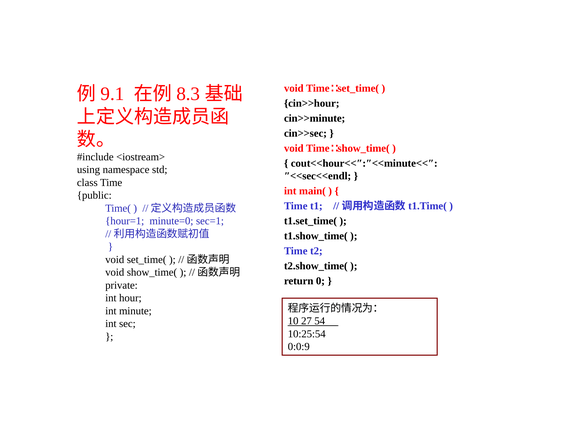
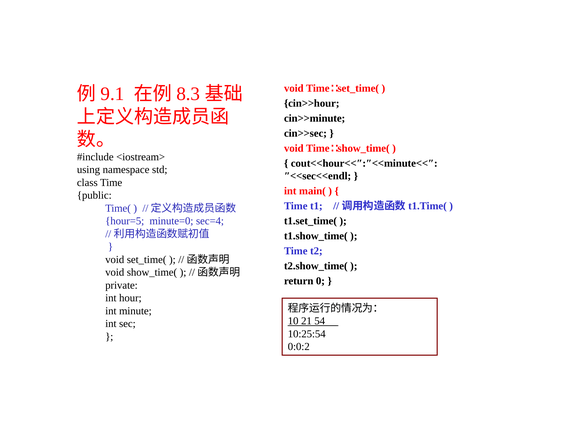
hour=1: hour=1 -> hour=5 (125, 221)
sec=1: sec=1 -> sec=4 (210, 221)
27: 27 -> 21 (306, 321)
0:0:9: 0:0:9 -> 0:0:2 (299, 347)
